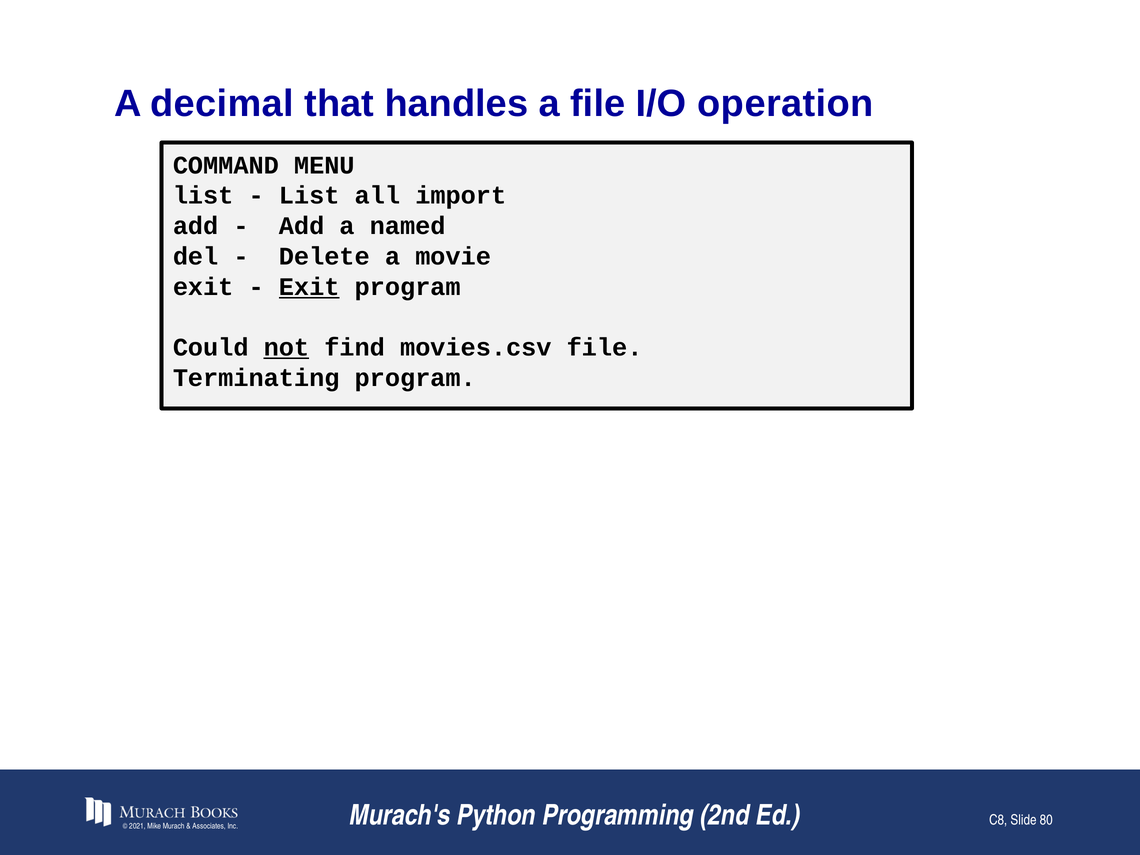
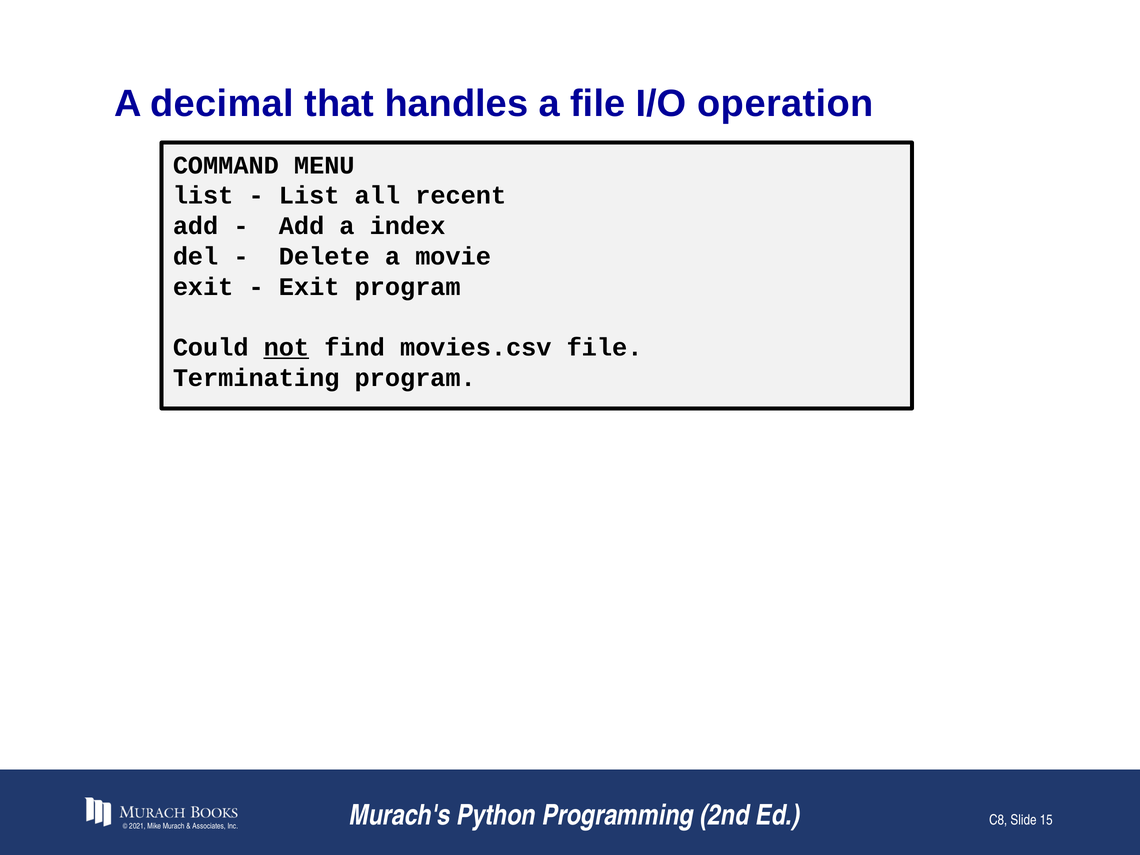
import: import -> recent (461, 196)
named: named -> index (408, 226)
Exit underline: present -> none (309, 287)
80: 80 -> 15 (1046, 820)
